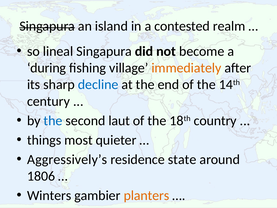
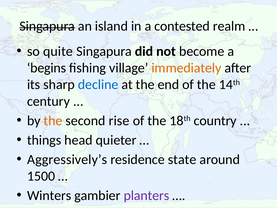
lineal: lineal -> quite (58, 51)
during: during -> begins (47, 68)
the colour: blue -> orange (53, 121)
laut: laut -> rise (119, 121)
most: most -> head (78, 140)
1806: 1806 -> 1500 (41, 176)
planters colour: orange -> purple (146, 195)
